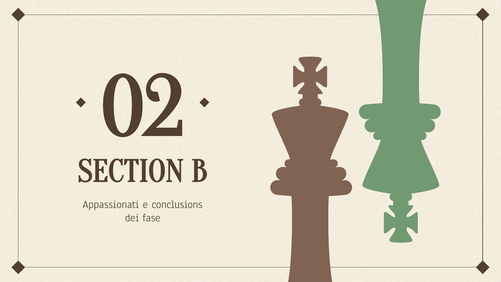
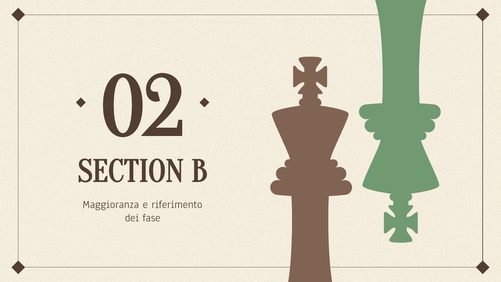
Appassionati: Appassionati -> Maggioranza (111, 204)
conclusions: conclusions -> riferimento (177, 204)
